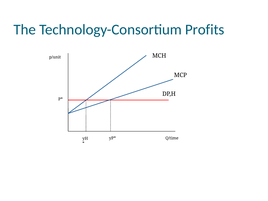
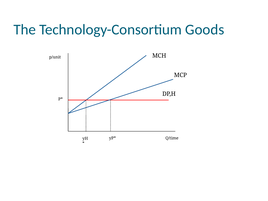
Profits: Profits -> Goods (205, 30)
